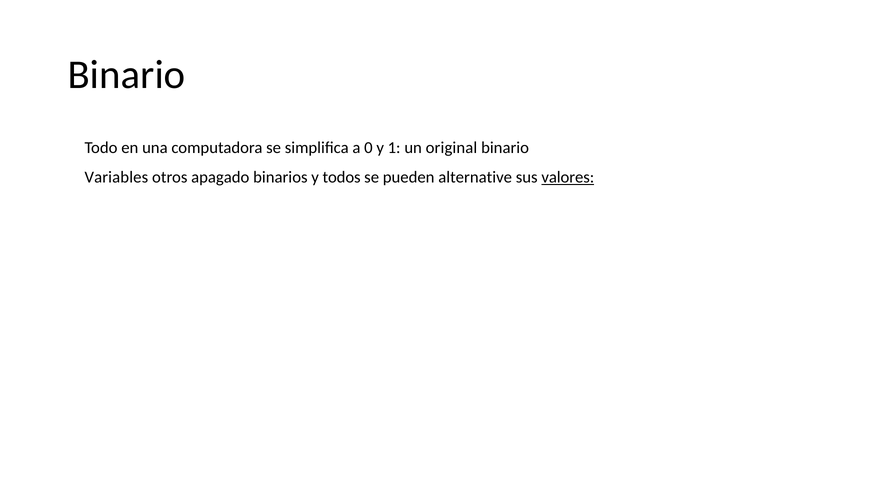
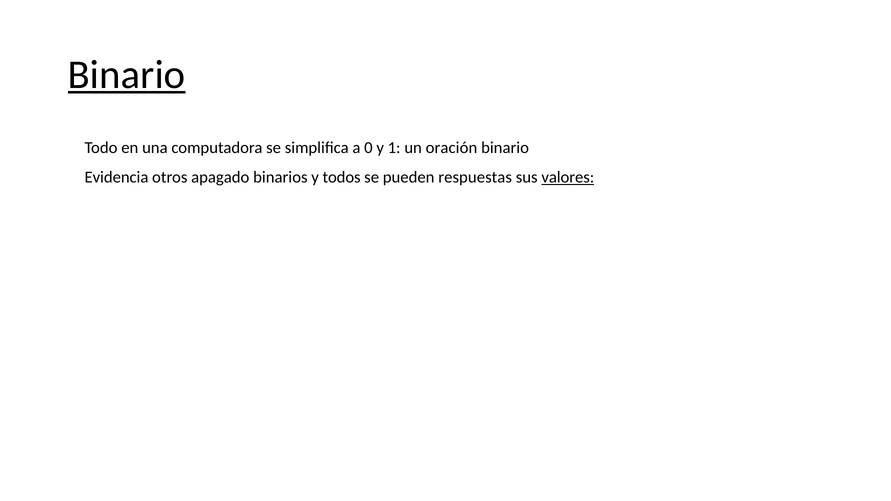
Binario underline: none -> present (127, 75)
original: original -> oración (451, 148)
Variables: Variables -> Evidencia (116, 177)
alternative: alternative -> respuestas (475, 177)
